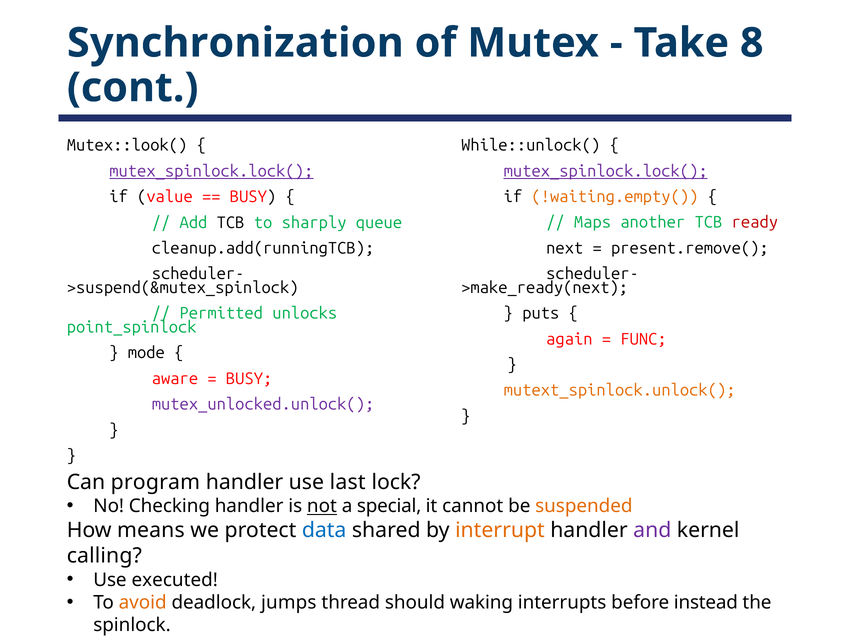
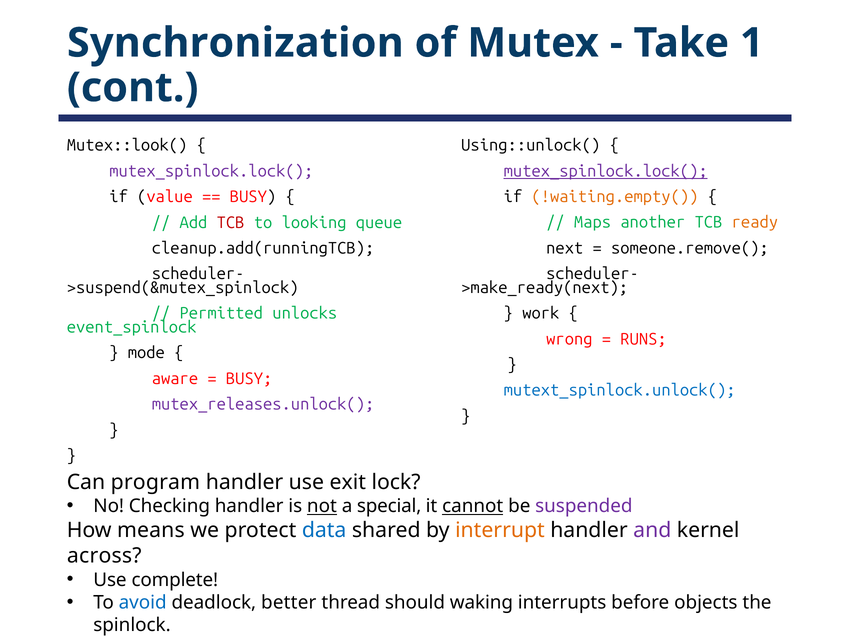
8: 8 -> 1 (752, 43)
While::unlock(: While::unlock( -> Using::unlock( (531, 146)
mutex_spinlock.lock( underline: present -> none (211, 171)
TCB colour: black -> red (231, 223)
sharply: sharply -> looking (314, 223)
ready colour: red -> orange (755, 223)
present.remove(: present.remove( -> someone.remove( (690, 248)
puts: puts -> work (541, 314)
point_spinlock: point_spinlock -> event_spinlock (132, 328)
again: again -> wrong (569, 339)
FUNC: FUNC -> RUNS (644, 339)
mutext_spinlock.unlock( colour: orange -> blue (620, 391)
mutex_unlocked.unlock(: mutex_unlocked.unlock( -> mutex_releases.unlock( (263, 405)
last: last -> exit (348, 483)
cannot underline: none -> present (473, 507)
suspended colour: orange -> purple (584, 507)
calling: calling -> across (104, 556)
executed: executed -> complete (175, 580)
avoid colour: orange -> blue (143, 603)
jumps: jumps -> better (289, 603)
instead: instead -> objects (706, 603)
